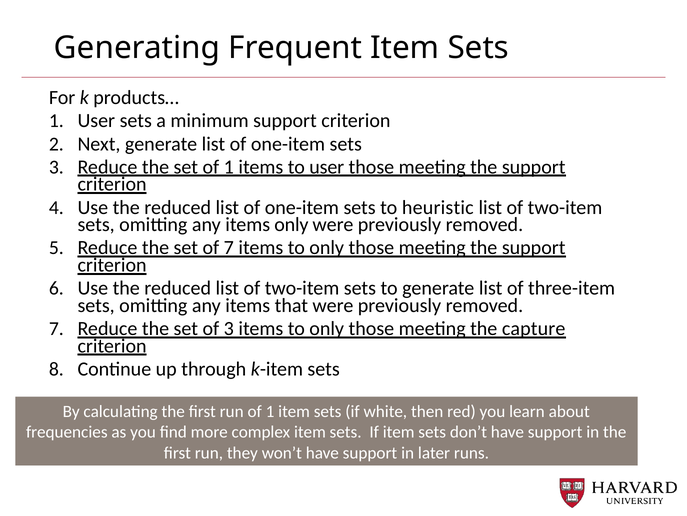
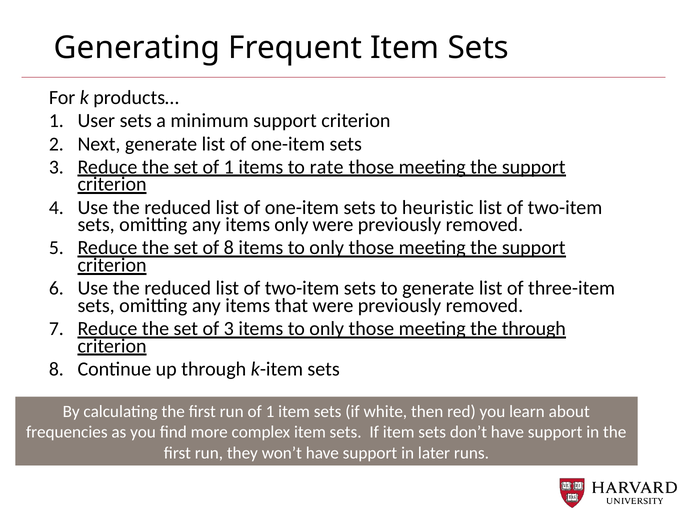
to user: user -> rate (327, 167)
of 7: 7 -> 8 (229, 247)
the capture: capture -> through (534, 328)
